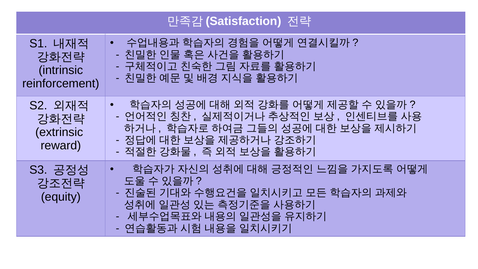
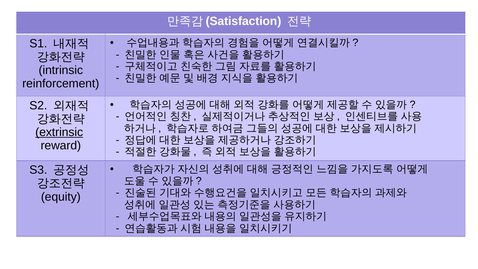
extrinsic underline: none -> present (59, 132)
